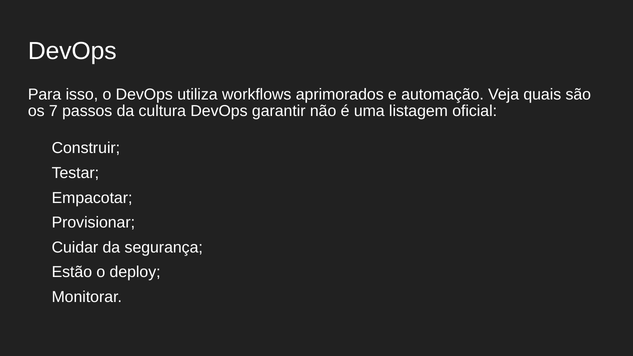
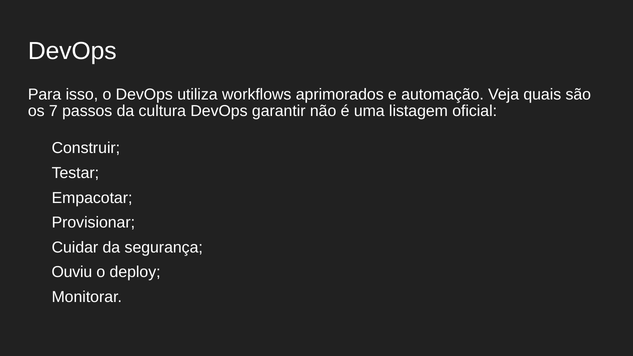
Estão: Estão -> Ouviu (72, 272)
